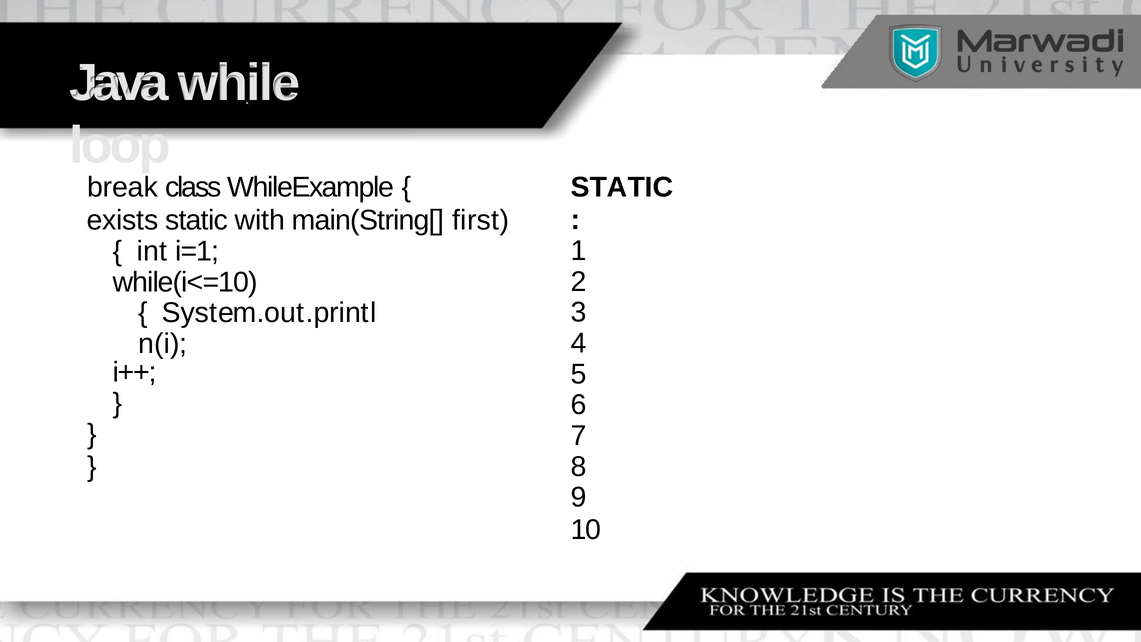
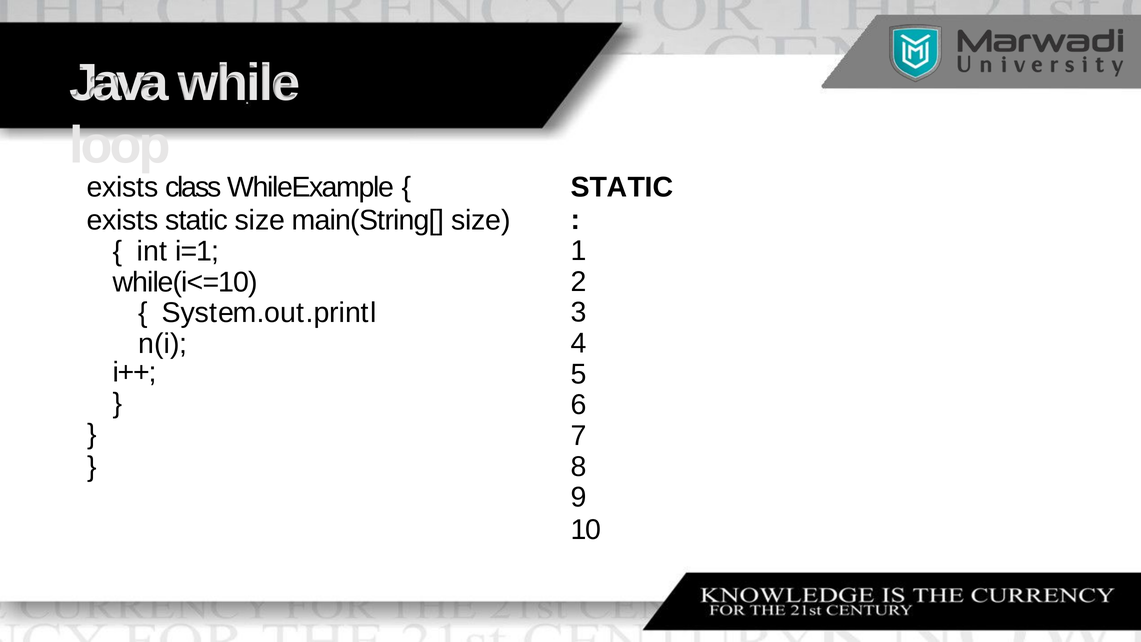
break: break -> exists (123, 187)
static with: with -> size (260, 220)
main(String[ first: first -> size (481, 220)
